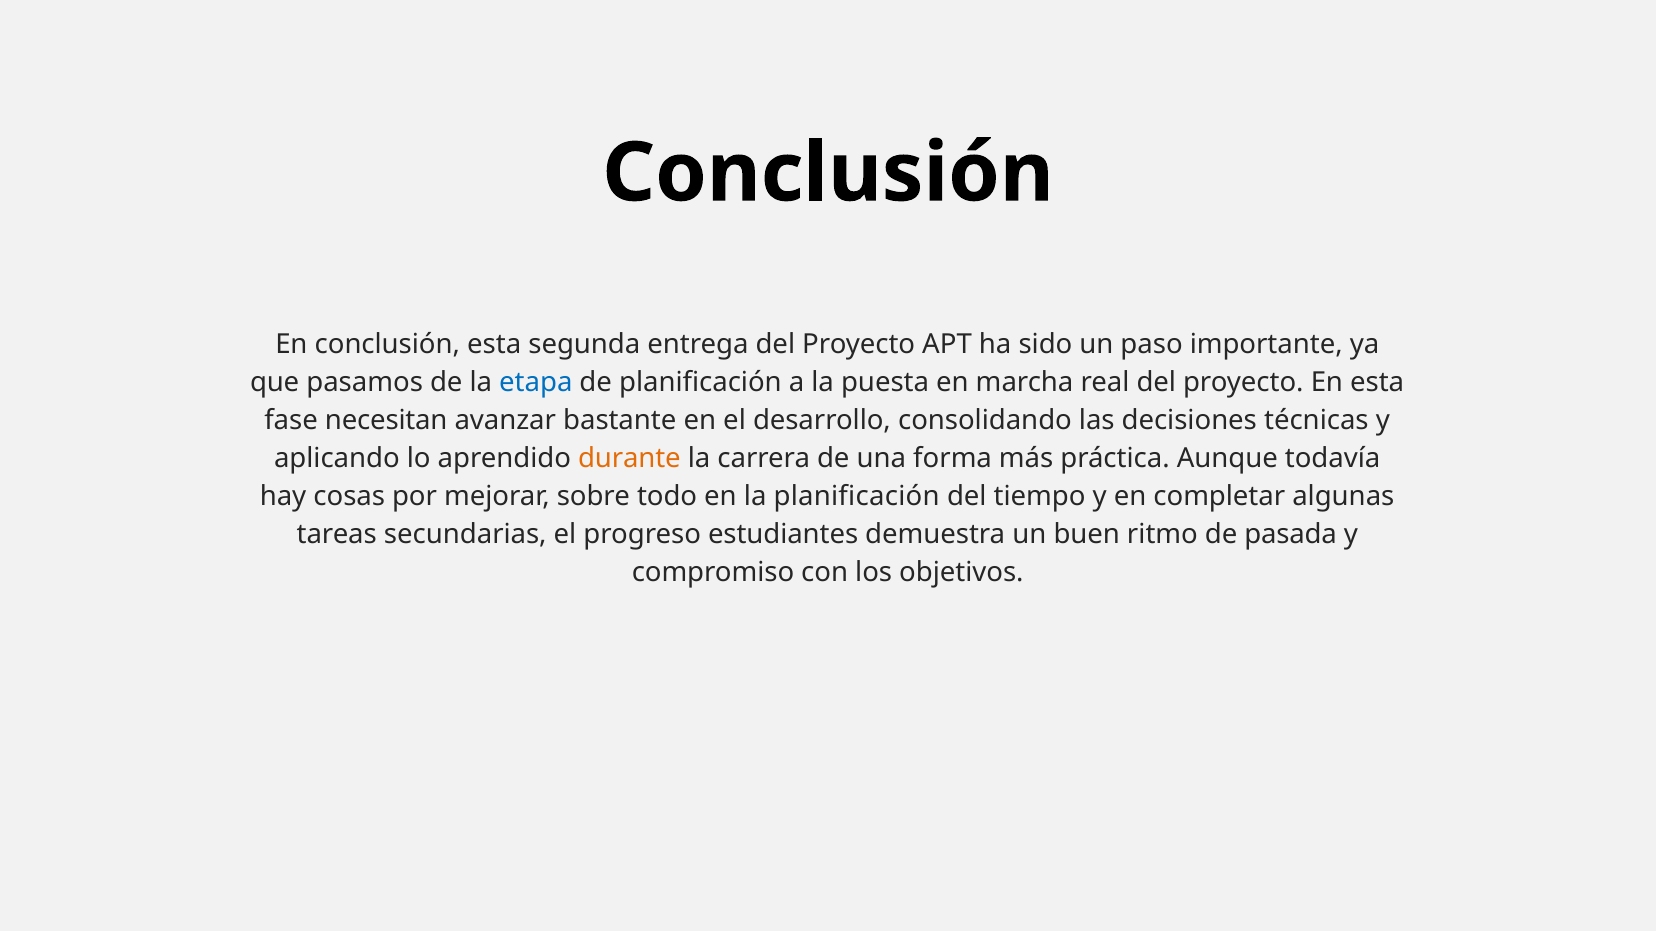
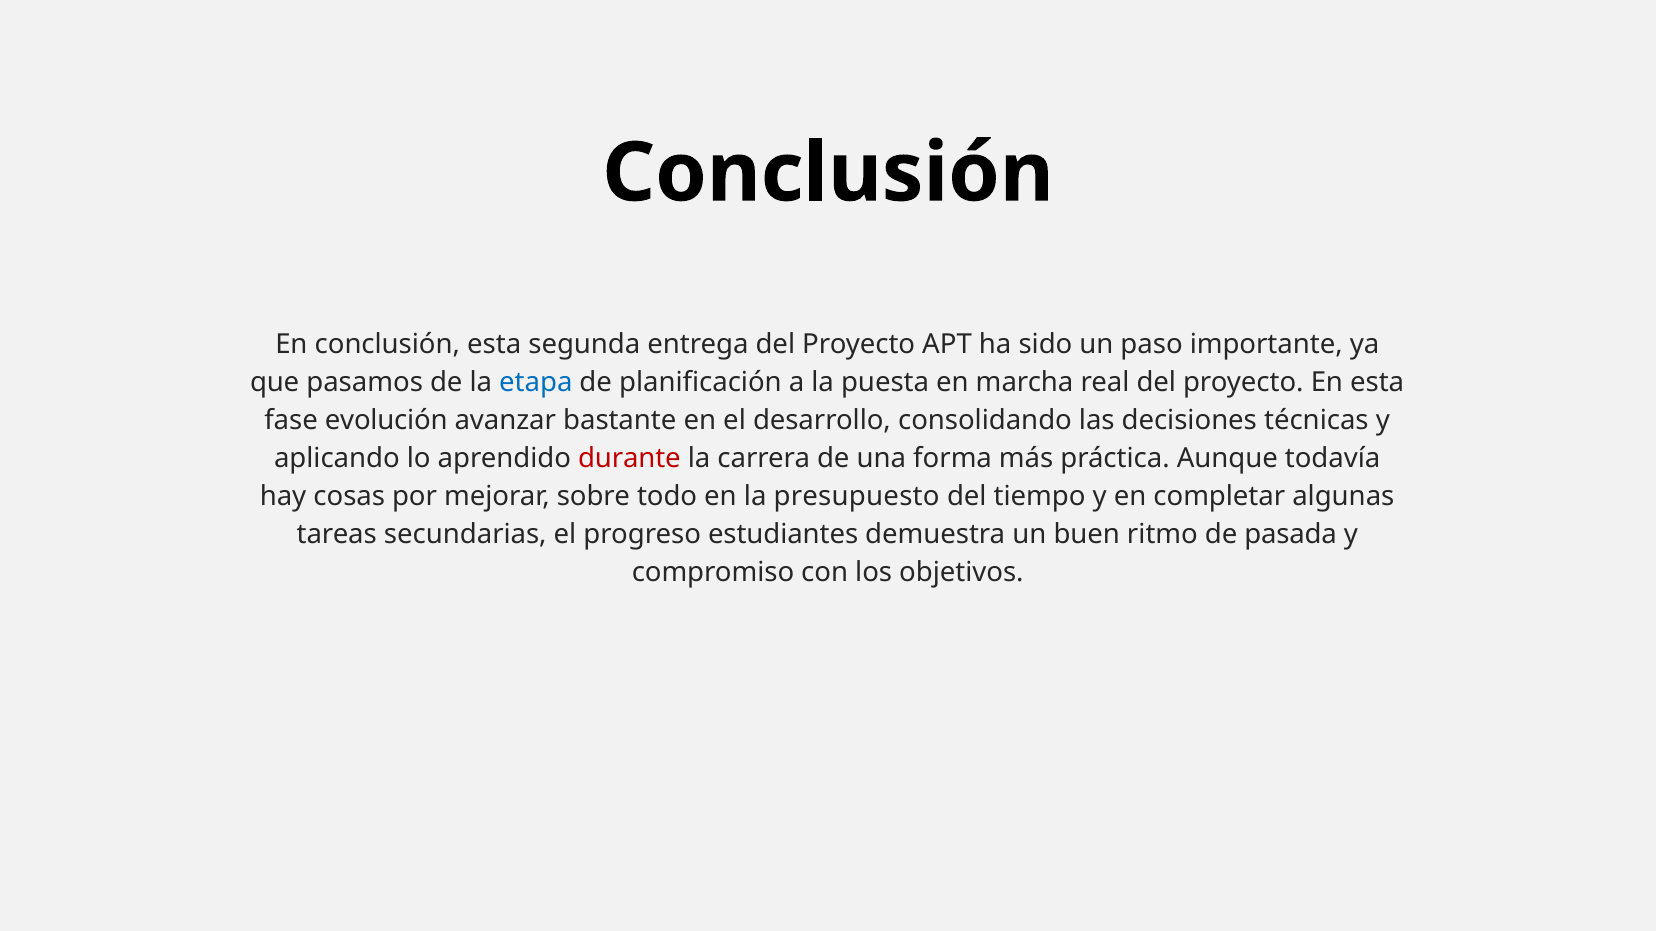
necesitan: necesitan -> evolución (386, 420)
durante colour: orange -> red (629, 458)
la planificación: planificación -> presupuesto (857, 496)
